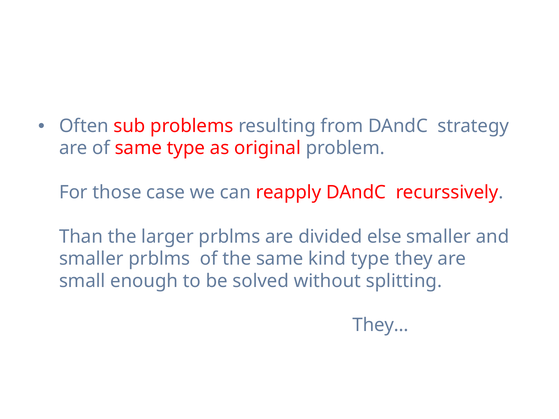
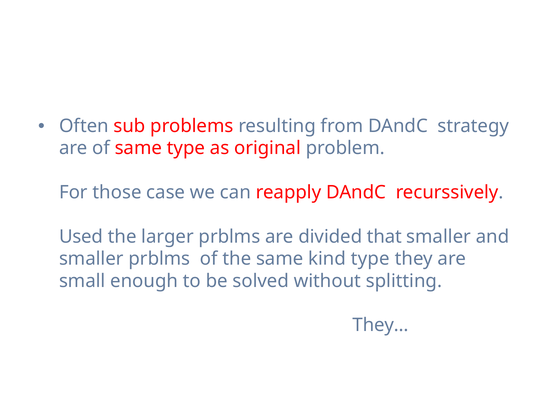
Than: Than -> Used (81, 237)
else: else -> that (384, 237)
